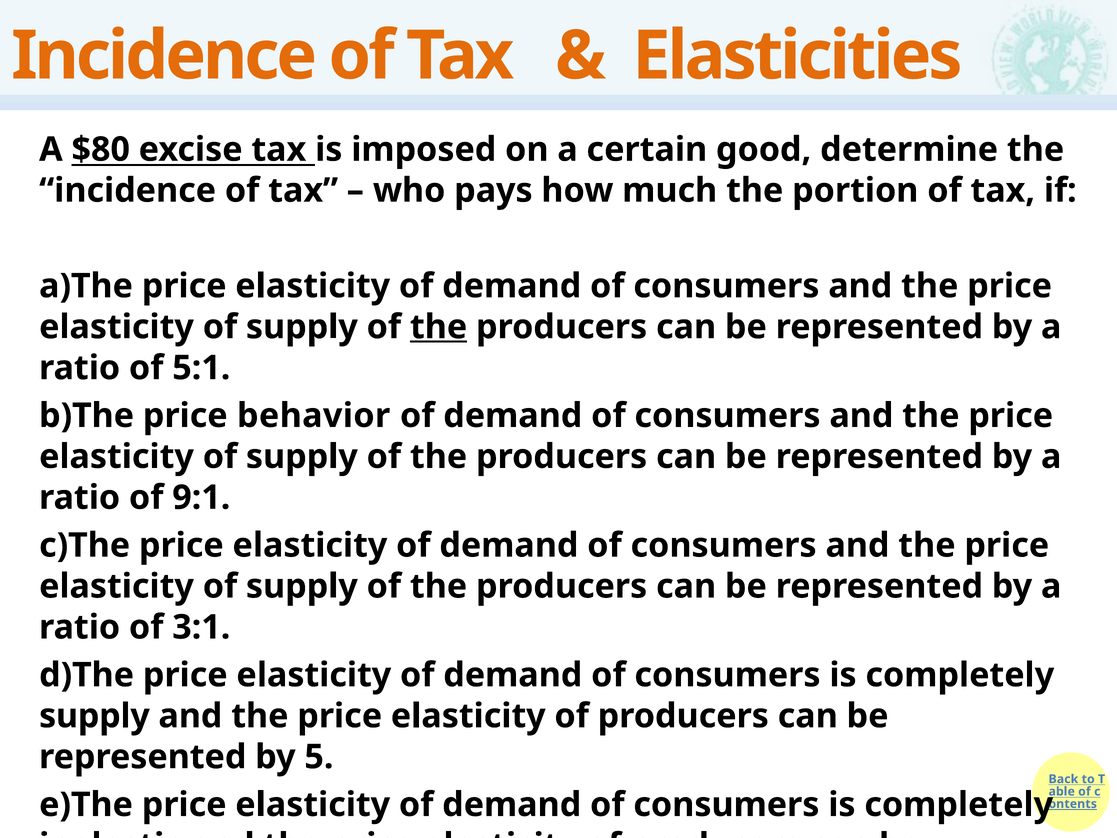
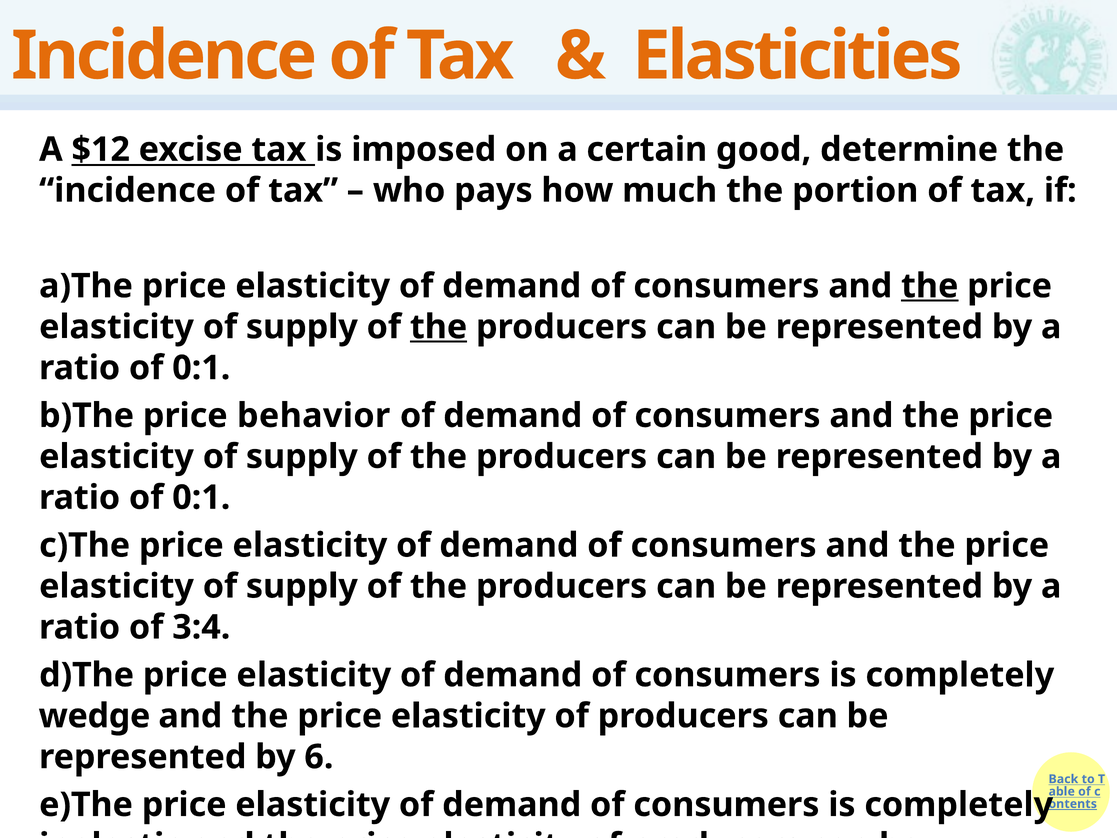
$80: $80 -> $12 (101, 149)
the underline: none -> present (930, 286)
5:1: 5:1 -> 0:1 (201, 368)
9:1: 9:1 -> 0:1 (201, 497)
3:1: 3:1 -> 3:4 (201, 627)
supply: supply -> wedge (94, 716)
5: 5 -> 6 (319, 757)
